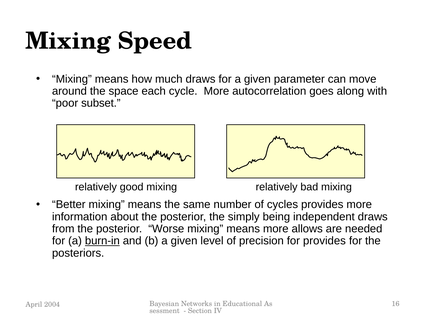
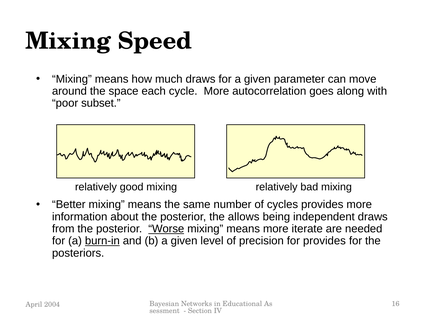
simply: simply -> allows (244, 216)
Worse underline: none -> present (166, 229)
allows: allows -> iterate (307, 229)
